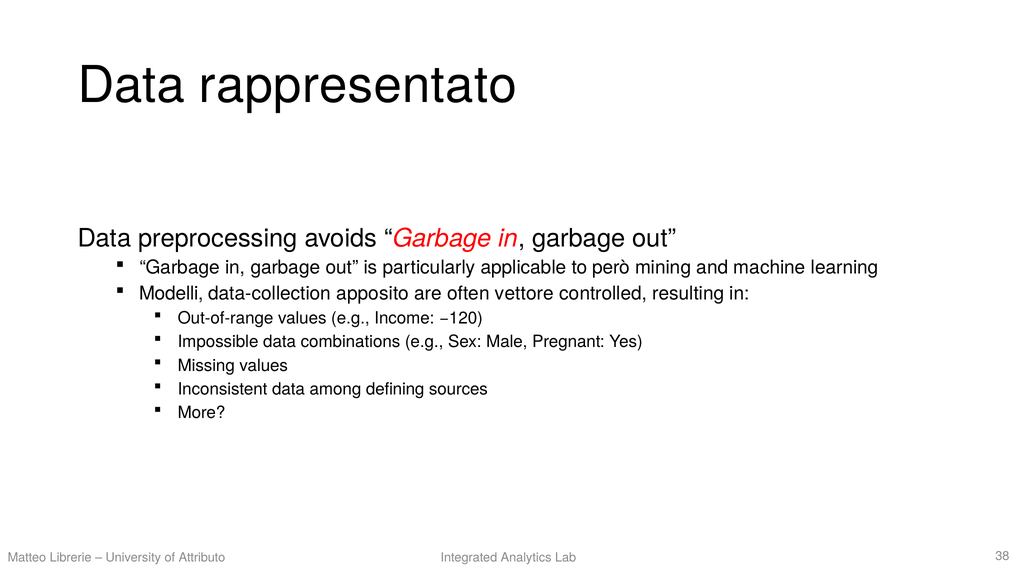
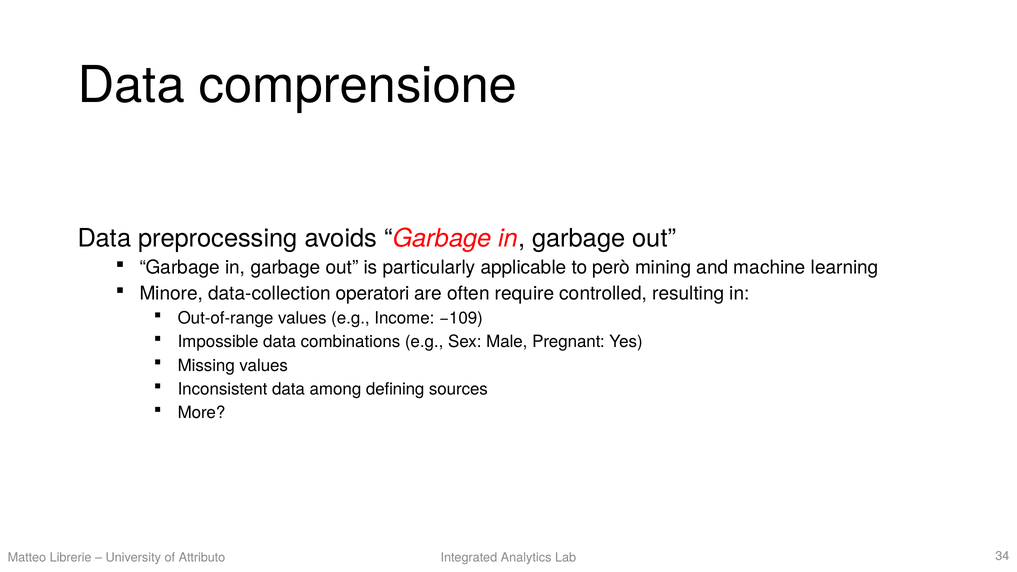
rappresentato: rappresentato -> comprensione (358, 85)
Modelli: Modelli -> Minore (171, 294)
apposito: apposito -> operatori (373, 294)
vettore: vettore -> require (525, 294)
−120: −120 -> −109 (461, 318)
38: 38 -> 34 (1002, 556)
